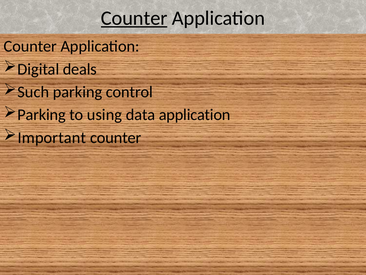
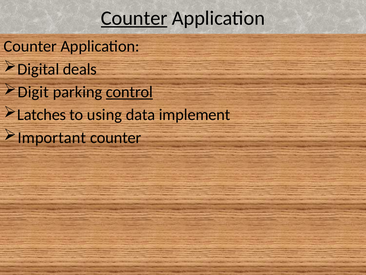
Such: Such -> Digit (33, 92)
control underline: none -> present (129, 92)
Parking: Parking -> Latches (42, 115)
data application: application -> implement (195, 115)
